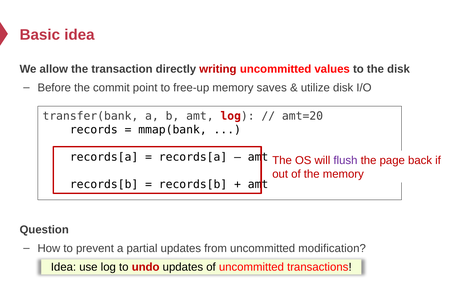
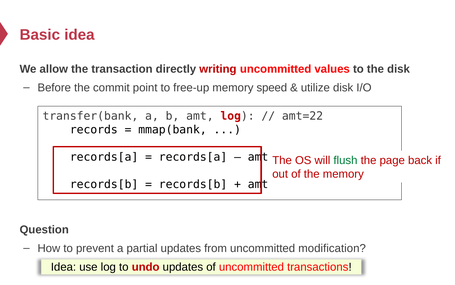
saves: saves -> speed (272, 87)
amt=20: amt=20 -> amt=22 (303, 116)
flush colour: purple -> green (345, 160)
